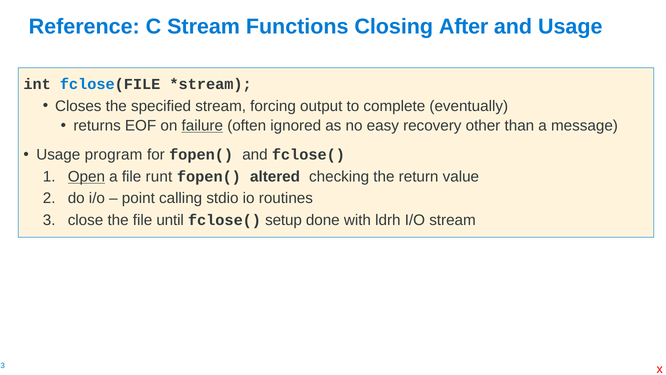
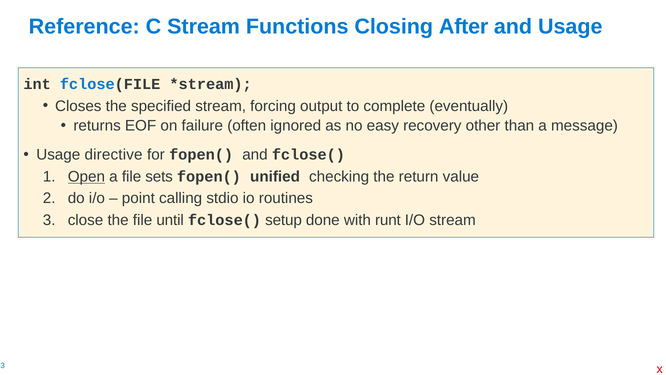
failure underline: present -> none (202, 126)
program: program -> directive (114, 155)
runt: runt -> sets (159, 176)
altered: altered -> unified (275, 176)
ldrh: ldrh -> runt (388, 220)
